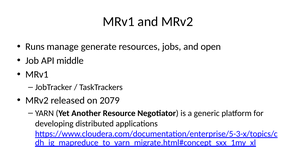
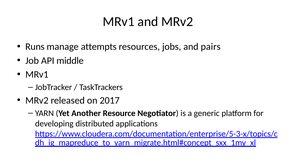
generate: generate -> attempts (99, 47)
open: open -> pairs (211, 47)
2079: 2079 -> 2017 (110, 100)
